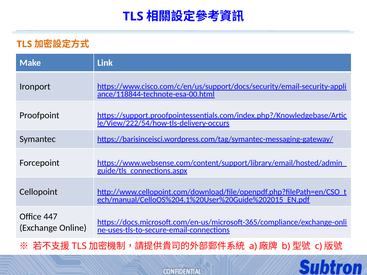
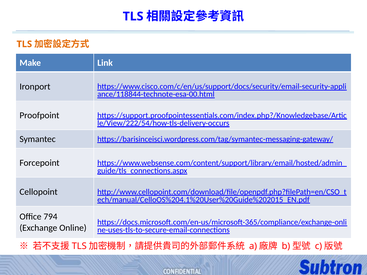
447: 447 -> 794 (50, 217)
